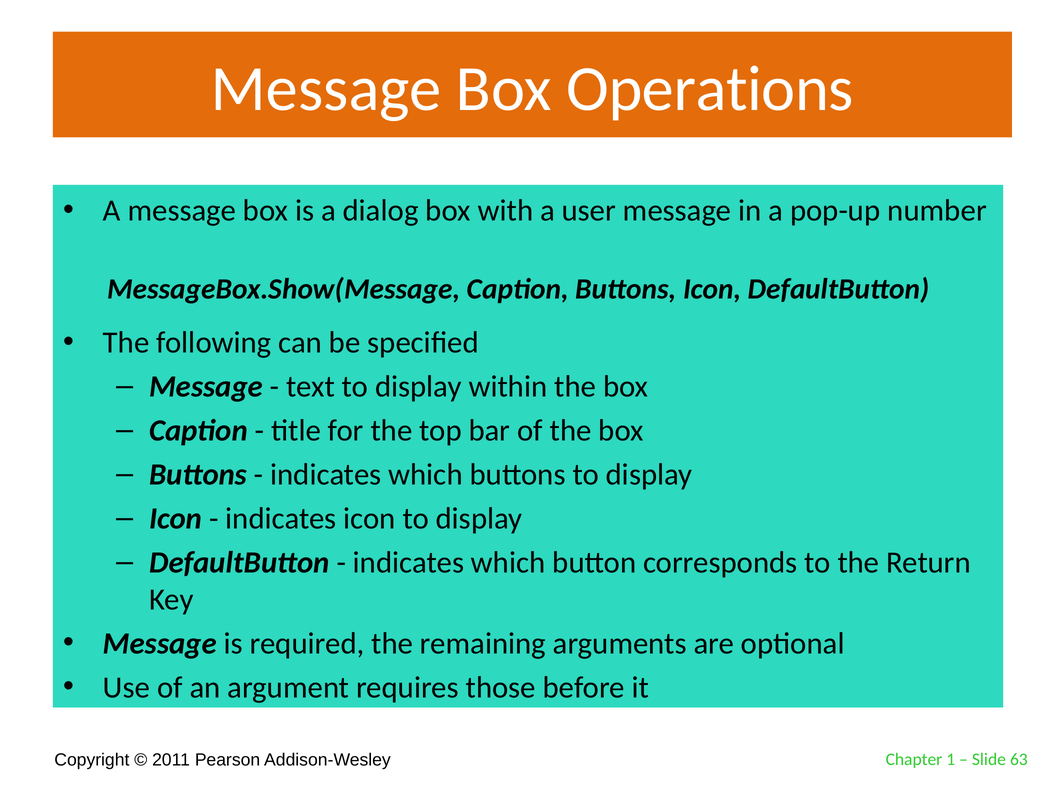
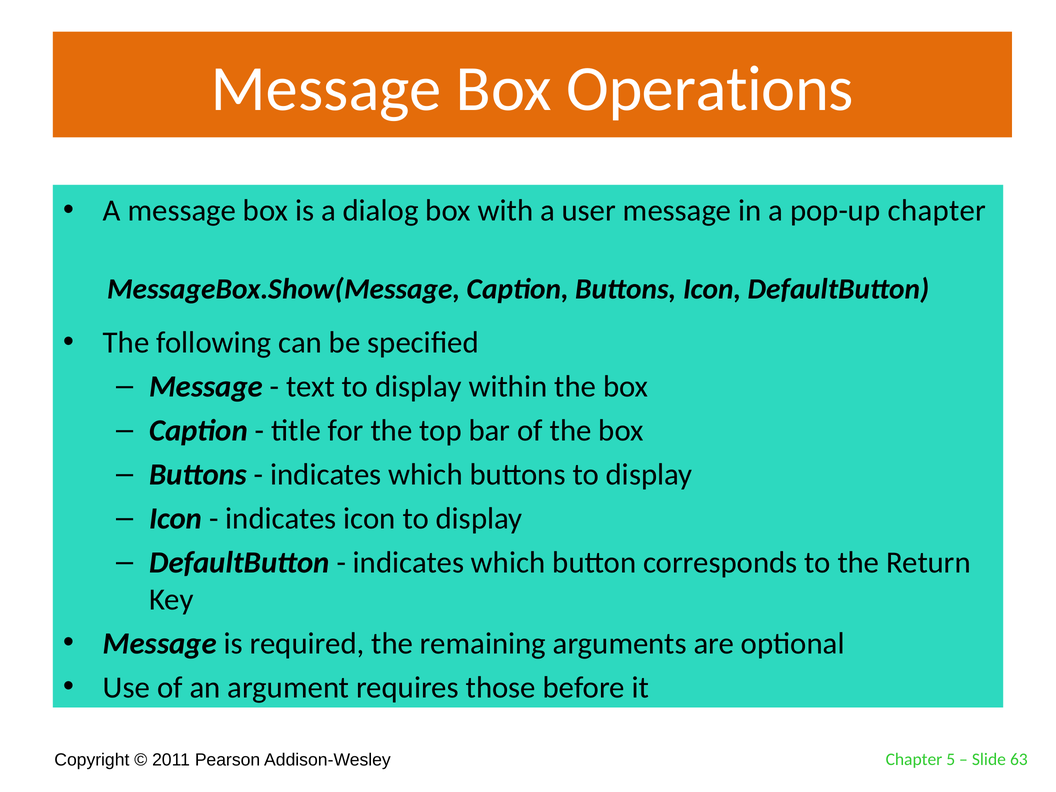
pop-up number: number -> chapter (937, 211)
1: 1 -> 5 (951, 759)
